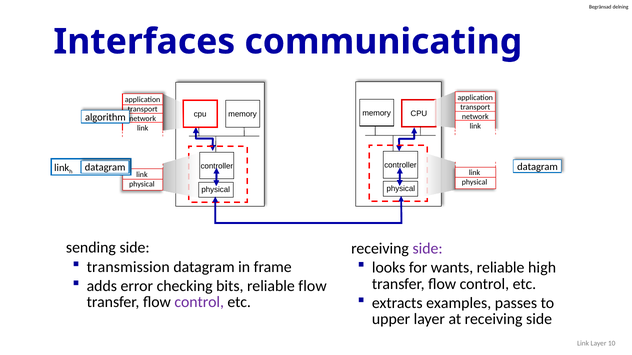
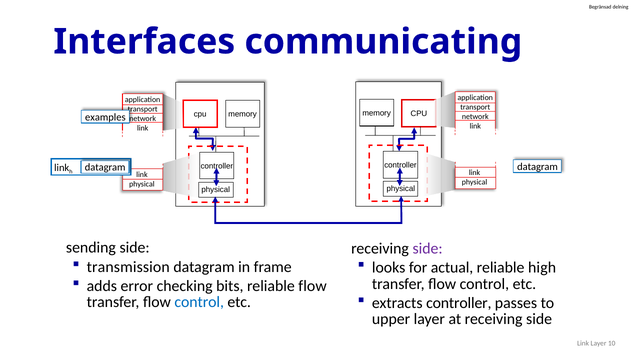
algorithm: algorithm -> examples (105, 117)
wants: wants -> actual (452, 268)
extracts examples: examples -> controller (459, 303)
control colour: purple -> blue (199, 303)
